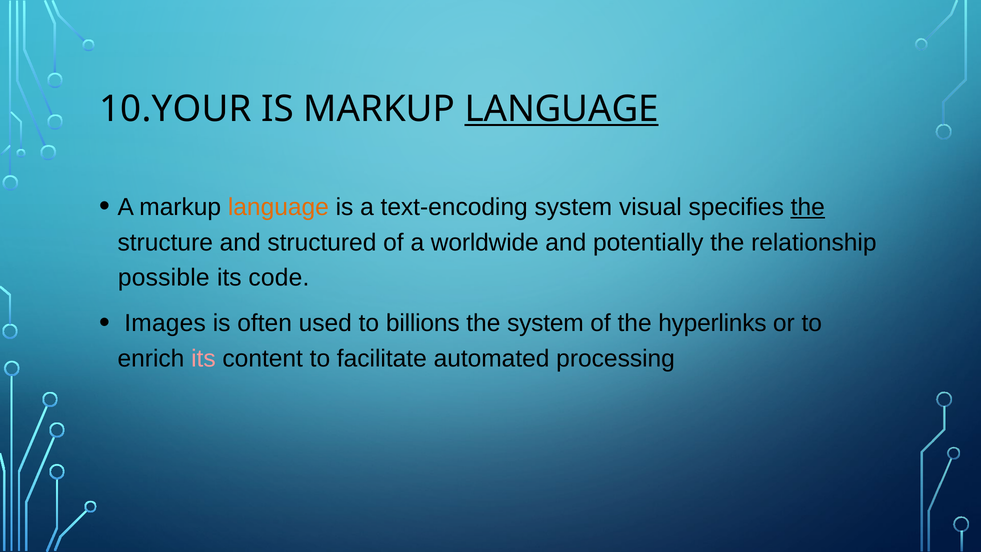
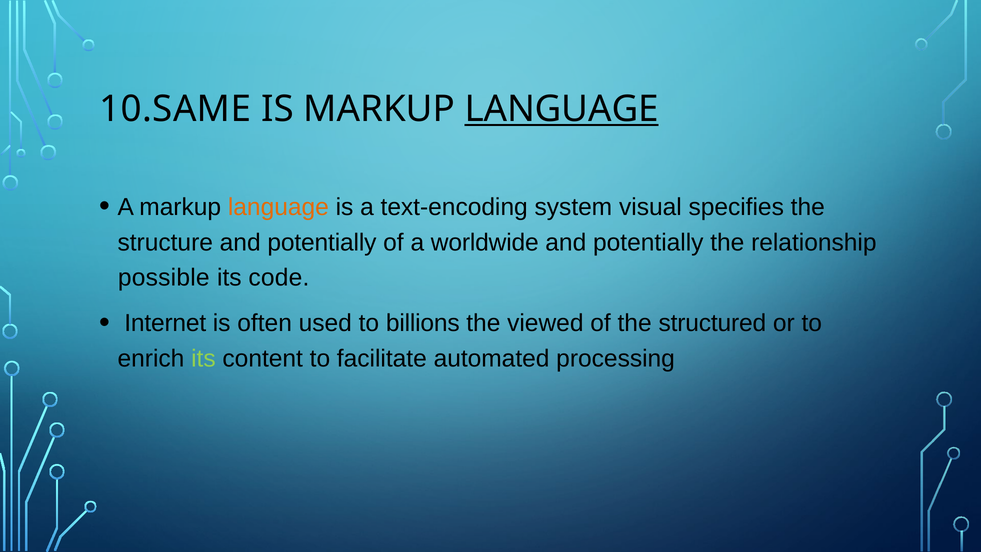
10.YOUR: 10.YOUR -> 10.SAME (175, 109)
the underline: present -> none (808, 207)
structure and structured: structured -> potentially (322, 242)
Images: Images -> Internet (165, 323)
the system: system -> viewed (545, 323)
hyperlinks: hyperlinks -> structured (712, 323)
its colour: pink -> light green (203, 358)
